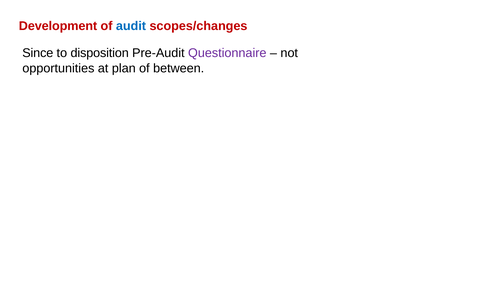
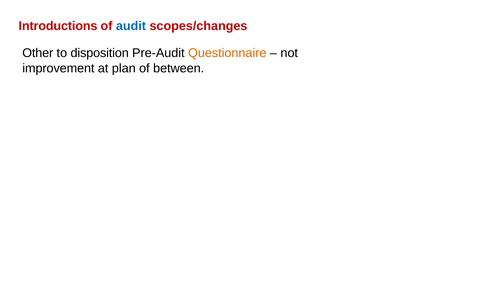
Development: Development -> Introductions (58, 26)
Since: Since -> Other (38, 53)
Questionnaire colour: purple -> orange (227, 53)
opportunities: opportunities -> improvement (58, 68)
